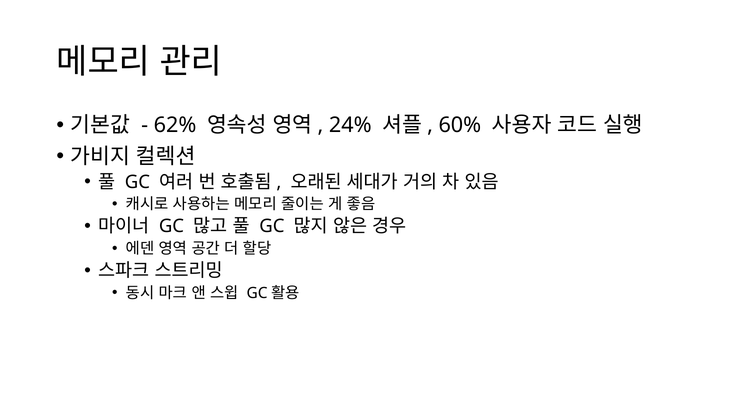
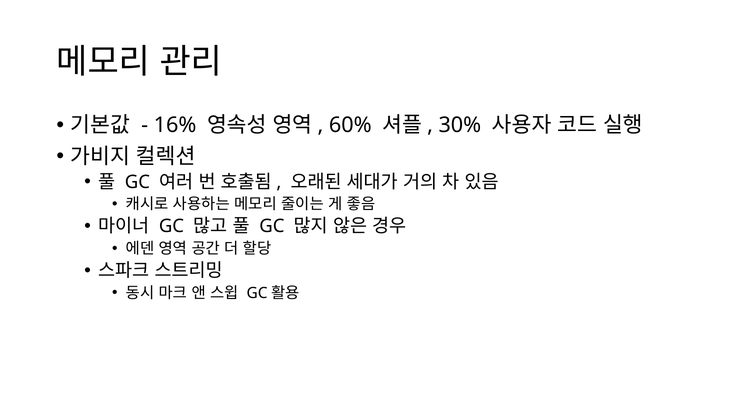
62%: 62% -> 16% (175, 125)
24%: 24% -> 60% (350, 125)
60%: 60% -> 30% (460, 125)
